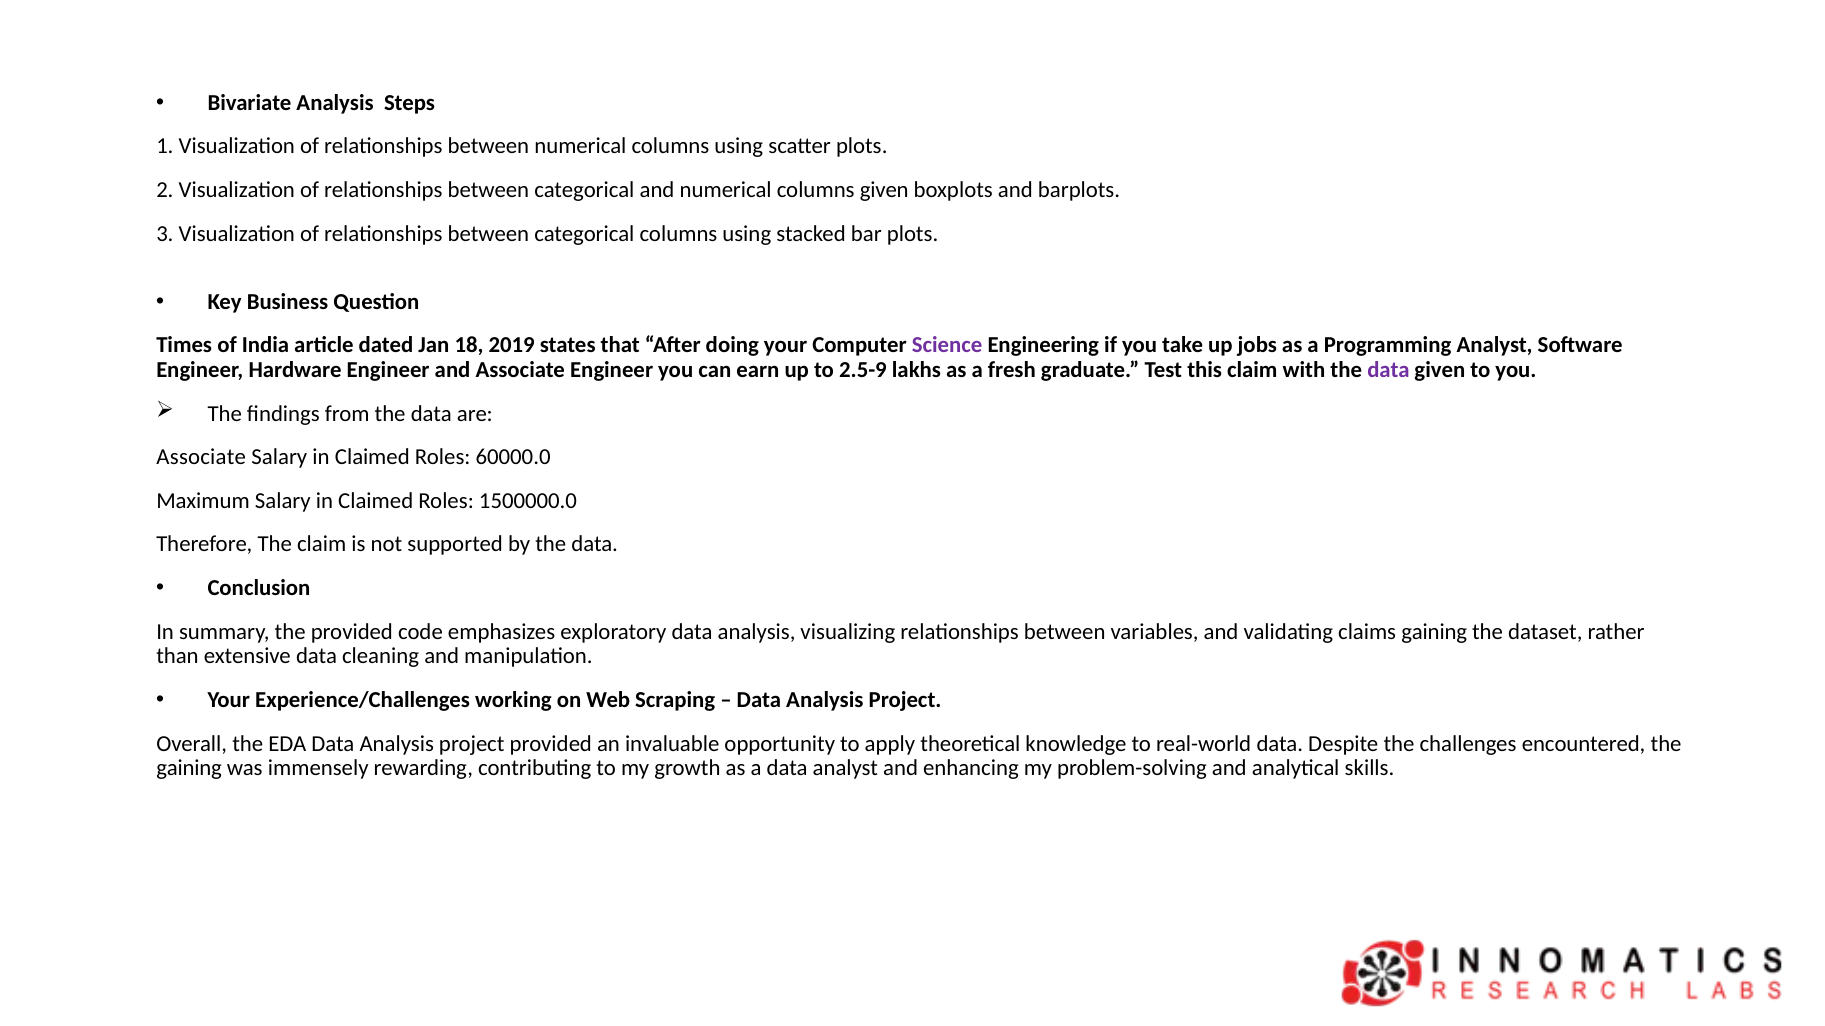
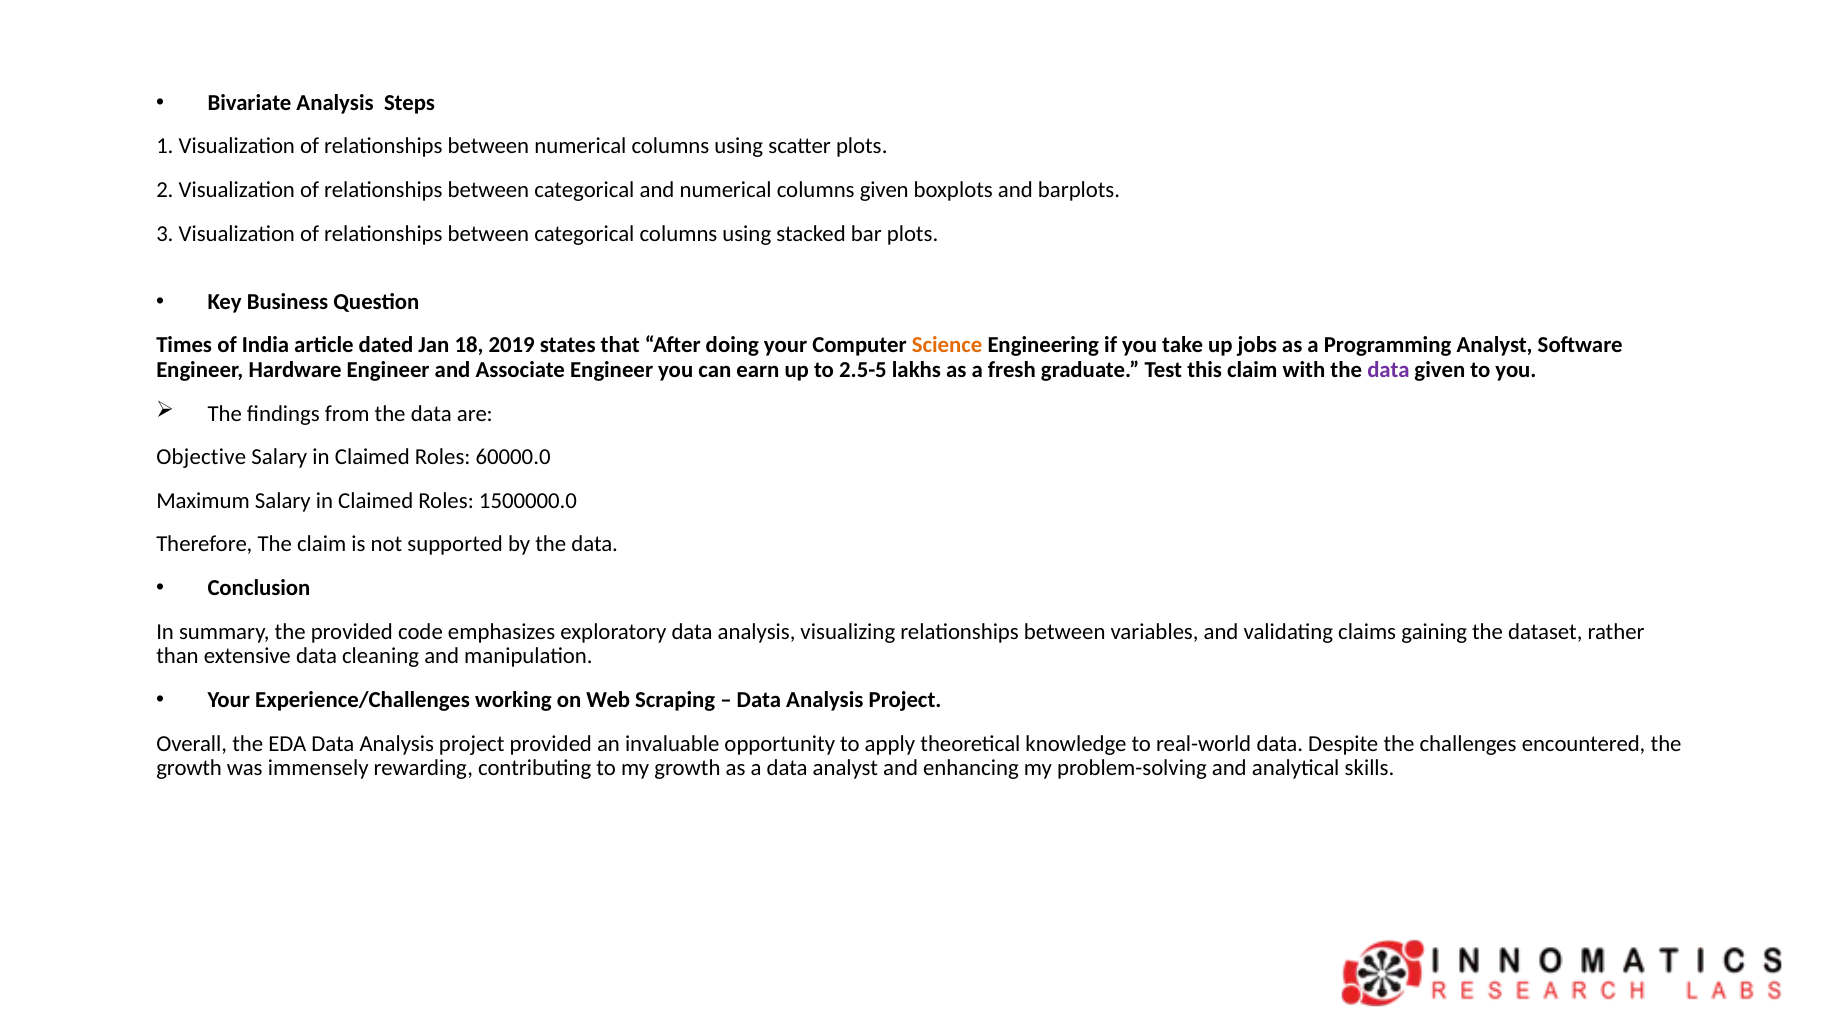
Science colour: purple -> orange (947, 346)
2.5-9: 2.5-9 -> 2.5-5 (863, 370)
Associate: Associate -> Objective (201, 457)
gaining: gaining -> growth (189, 769)
